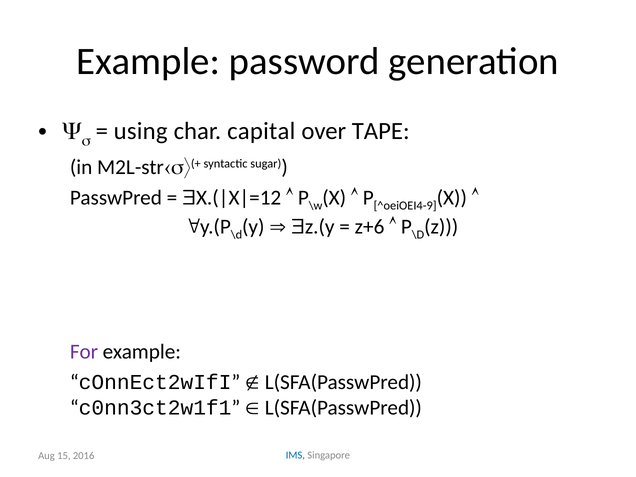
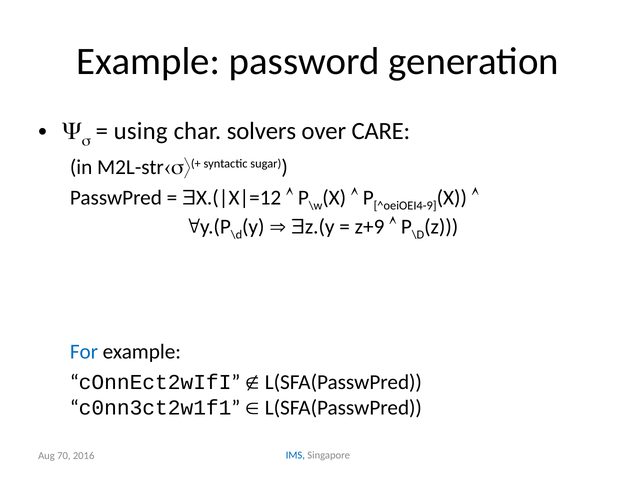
capital: capital -> solvers (261, 131)
TAPE: TAPE -> CARE (381, 131)
z+6: z+6 -> z+9 (370, 227)
For colour: purple -> blue (84, 352)
15: 15 -> 70 (64, 456)
